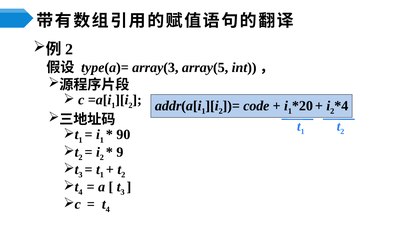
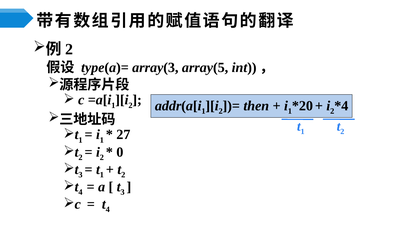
code: code -> then (256, 106)
90: 90 -> 27 (123, 135)
9: 9 -> 0 (120, 152)
